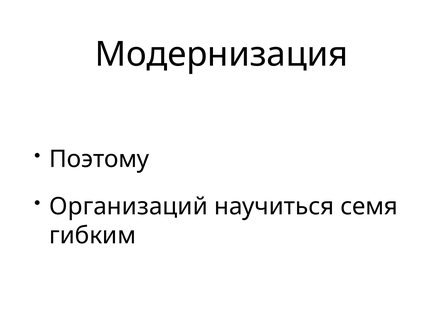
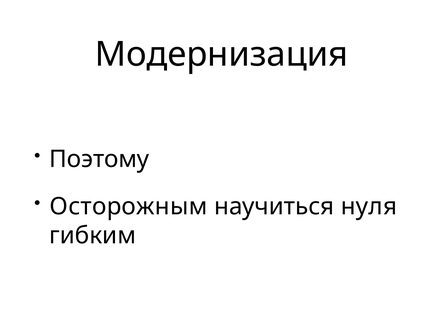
Организаций: Организаций -> Осторожным (128, 207)
семя: семя -> нуля (369, 207)
